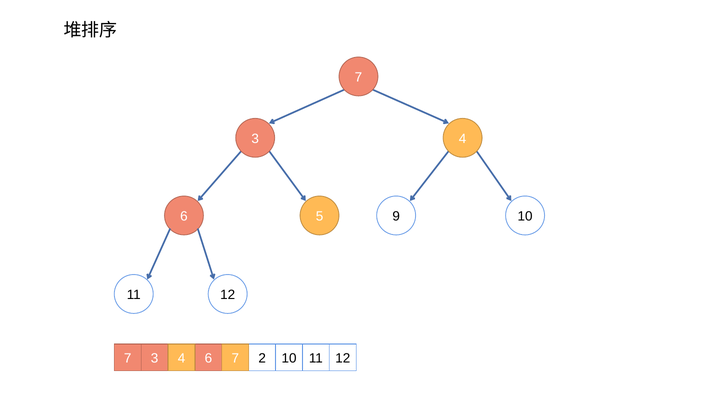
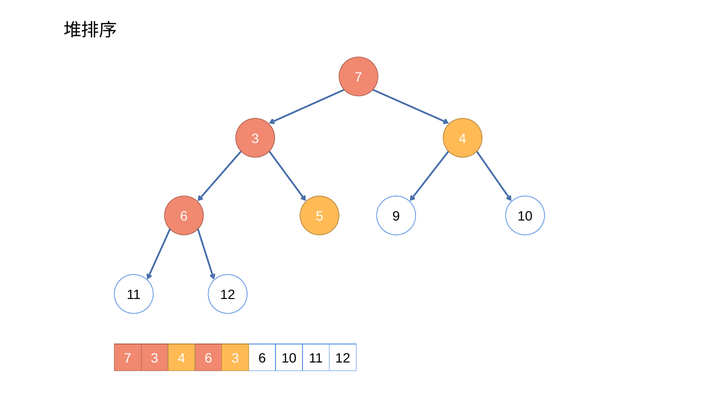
4 7: 7 -> 3 (235, 359)
7 2: 2 -> 6 (262, 359)
